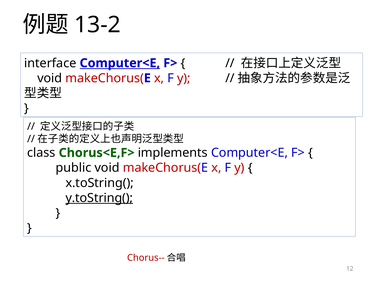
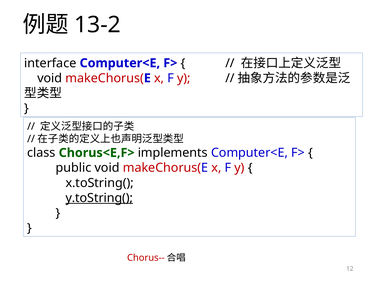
Computer<E underline: present -> none (120, 63)
